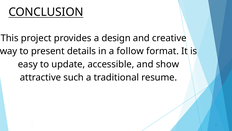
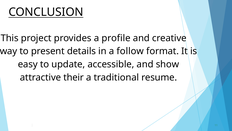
design: design -> profile (116, 38)
such: such -> their (74, 77)
